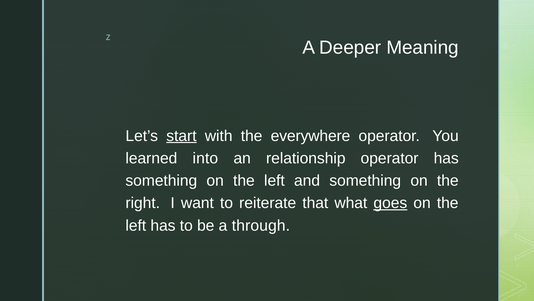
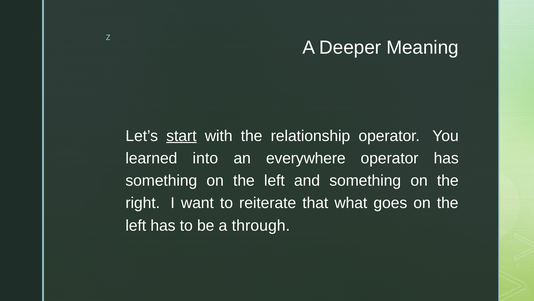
everywhere: everywhere -> relationship (310, 136)
relationship: relationship -> everywhere (306, 158)
goes underline: present -> none (390, 203)
